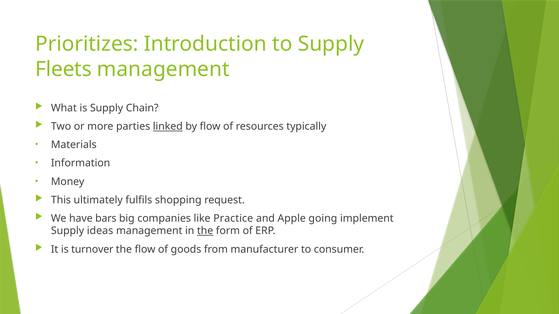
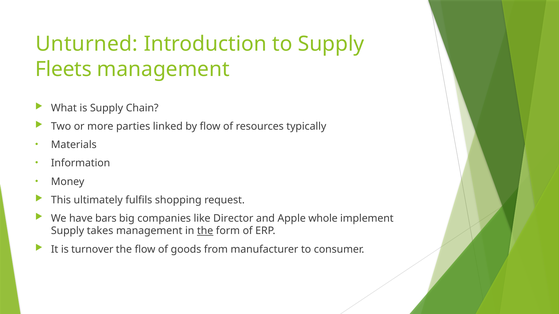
Prioritizes: Prioritizes -> Unturned (87, 44)
linked underline: present -> none (168, 127)
Practice: Practice -> Director (233, 219)
going: going -> whole (323, 219)
ideas: ideas -> takes (100, 231)
